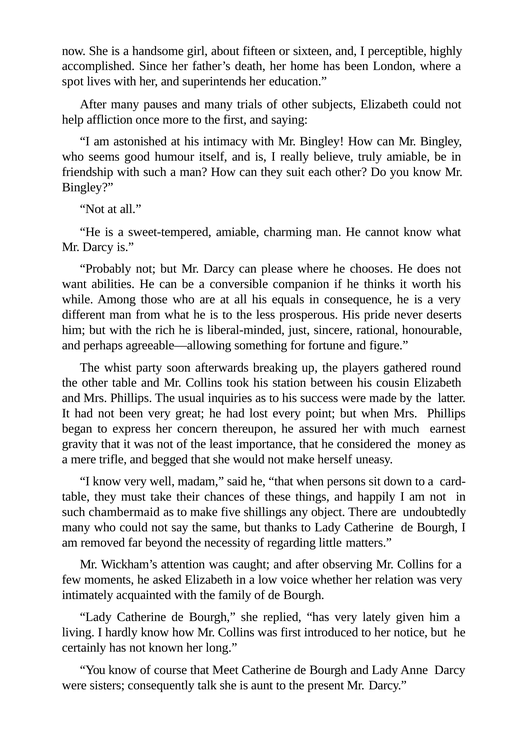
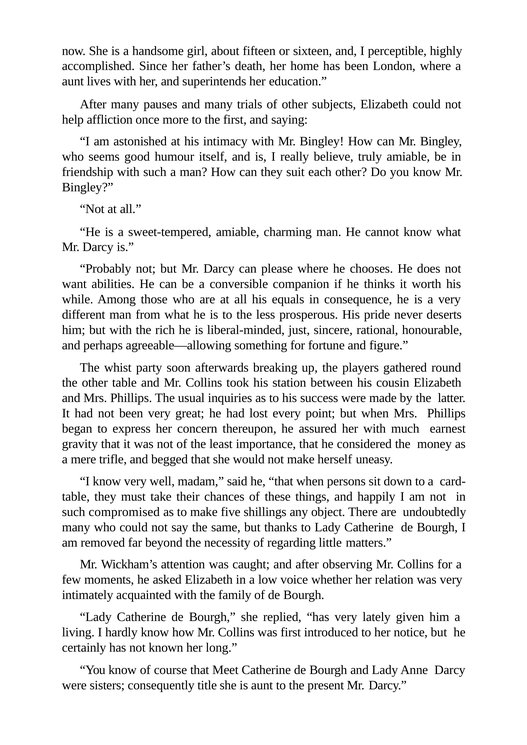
spot: spot -> aunt (73, 81)
chambermaid: chambermaid -> compromised (124, 513)
talk: talk -> title (207, 686)
